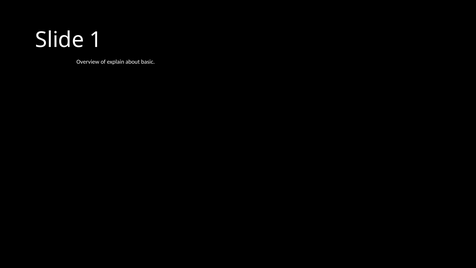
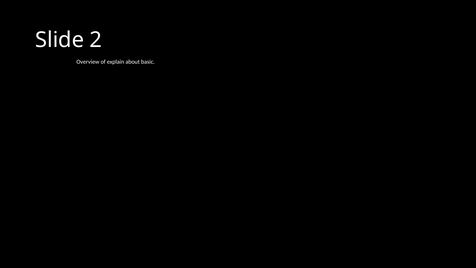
1: 1 -> 2 (96, 40)
